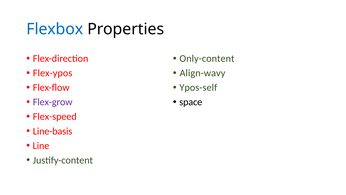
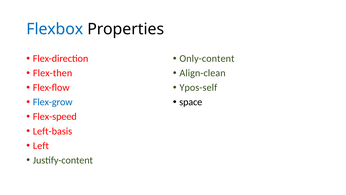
Flex-ypos: Flex-ypos -> Flex-then (53, 73)
Align-wavy: Align-wavy -> Align-clean (203, 73)
Flex-grow colour: purple -> blue (53, 102)
Line-basis: Line-basis -> Left-basis (52, 131)
Line: Line -> Left (41, 145)
